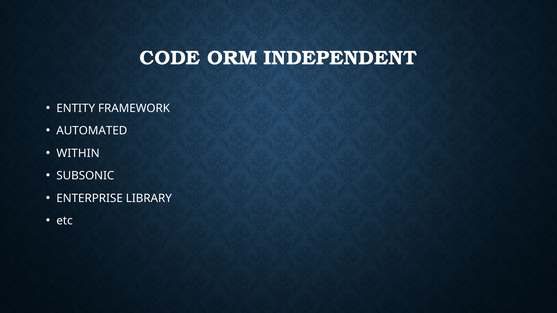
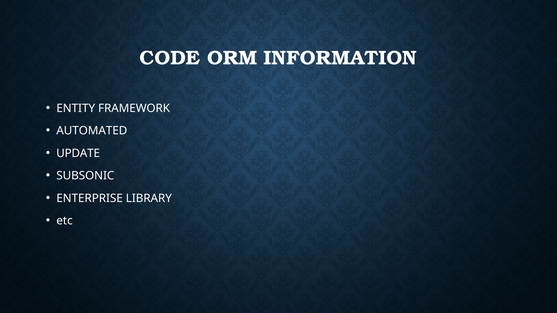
INDEPENDENT: INDEPENDENT -> INFORMATION (340, 58)
WITHIN: WITHIN -> UPDATE (78, 153)
